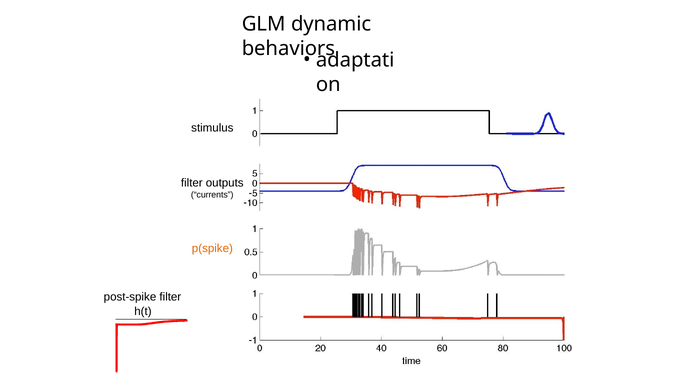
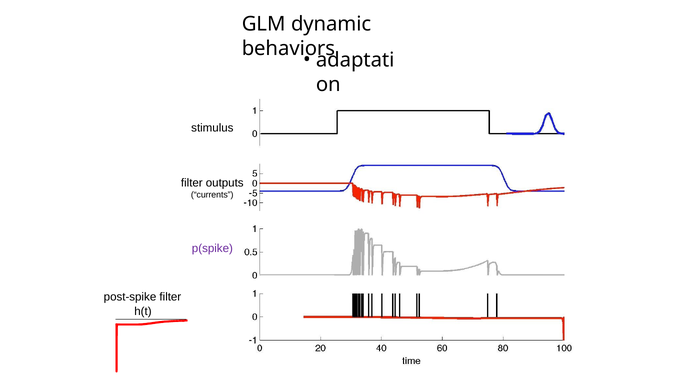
p(spike colour: orange -> purple (212, 248)
